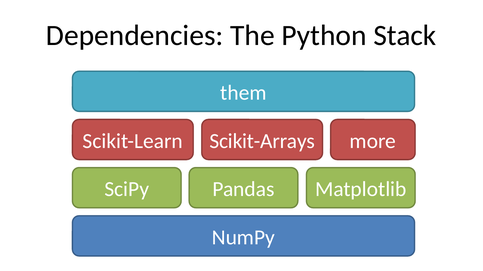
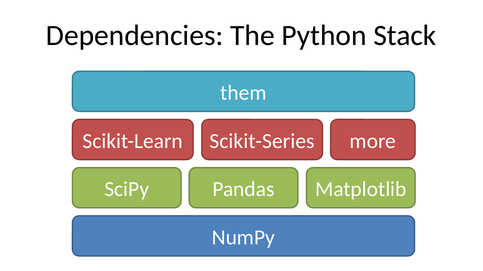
Scikit-Arrays: Scikit-Arrays -> Scikit-Series (262, 141)
